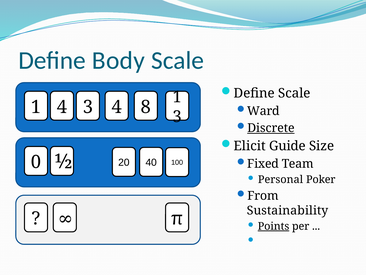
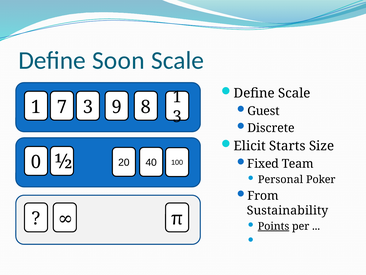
Body: Body -> Soon (118, 60)
1 4: 4 -> 7 (62, 107)
3 4: 4 -> 9 (117, 107)
Ward: Ward -> Guest (263, 111)
Discrete underline: present -> none (271, 128)
Guide: Guide -> Starts (287, 146)
